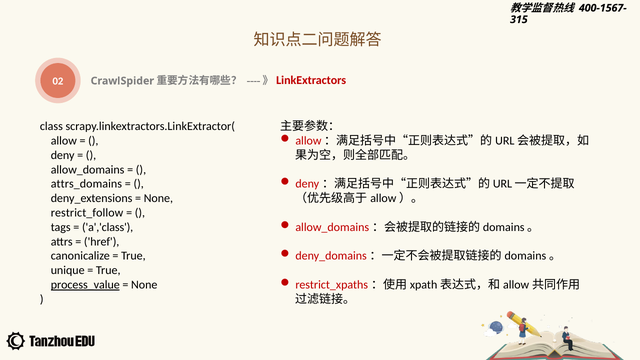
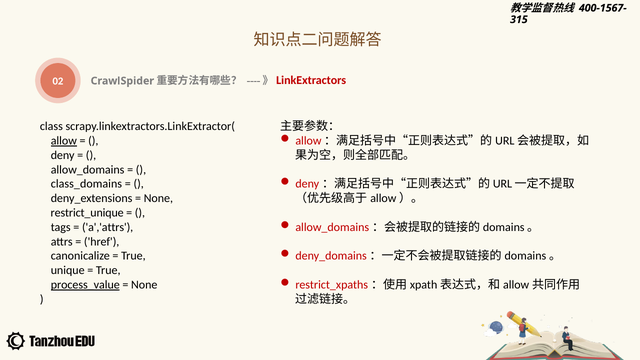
allow underline: none -> present (64, 141)
attrs_domains: attrs_domains -> class_domains (86, 184)
restrict_follow: restrict_follow -> restrict_unique (87, 213)
a','class: a','class -> a','attrs (108, 227)
